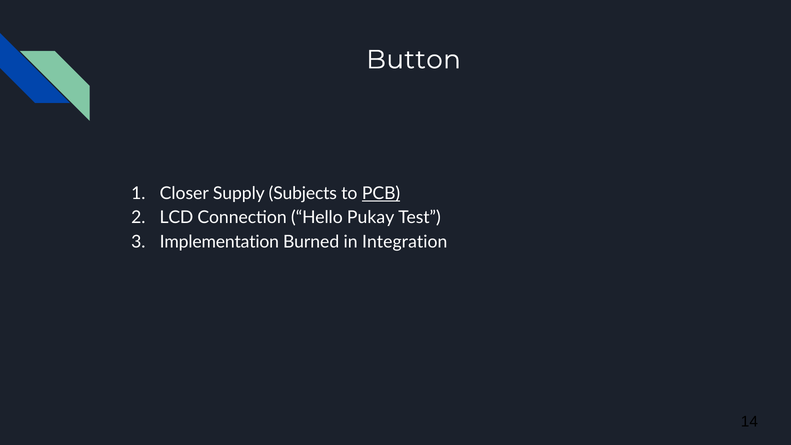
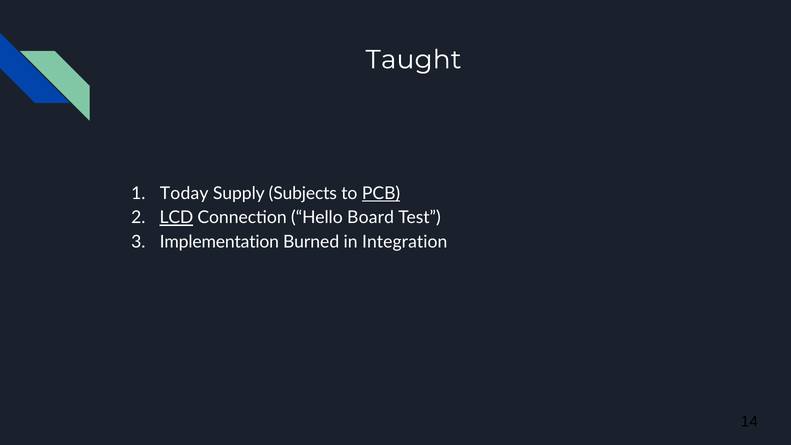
Button: Button -> Taught (414, 60)
Closer: Closer -> Today (184, 193)
LCD underline: none -> present (176, 218)
Pukay: Pukay -> Board (371, 218)
